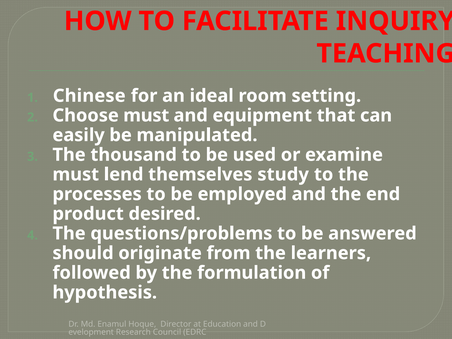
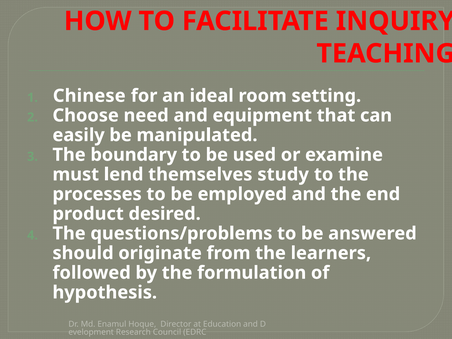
Choose must: must -> need (146, 115)
thousand: thousand -> boundary (134, 155)
